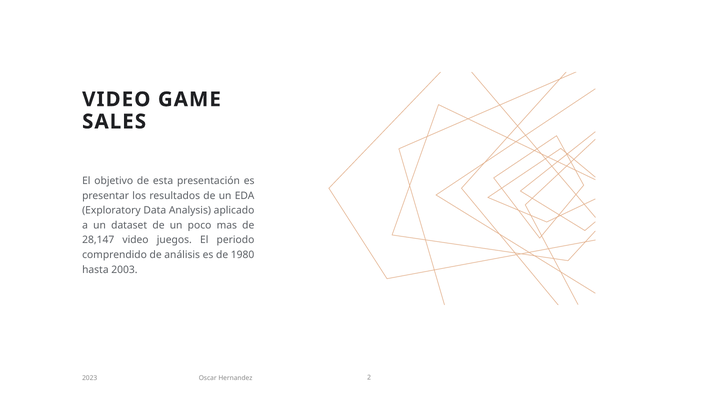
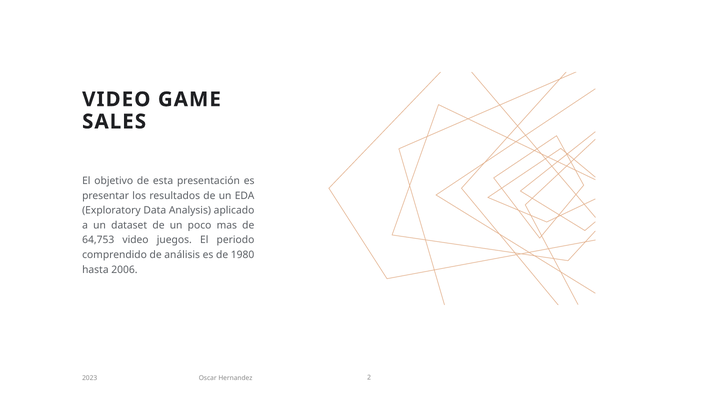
28,147: 28,147 -> 64,753 (98, 240)
2003: 2003 -> 2006 (124, 269)
